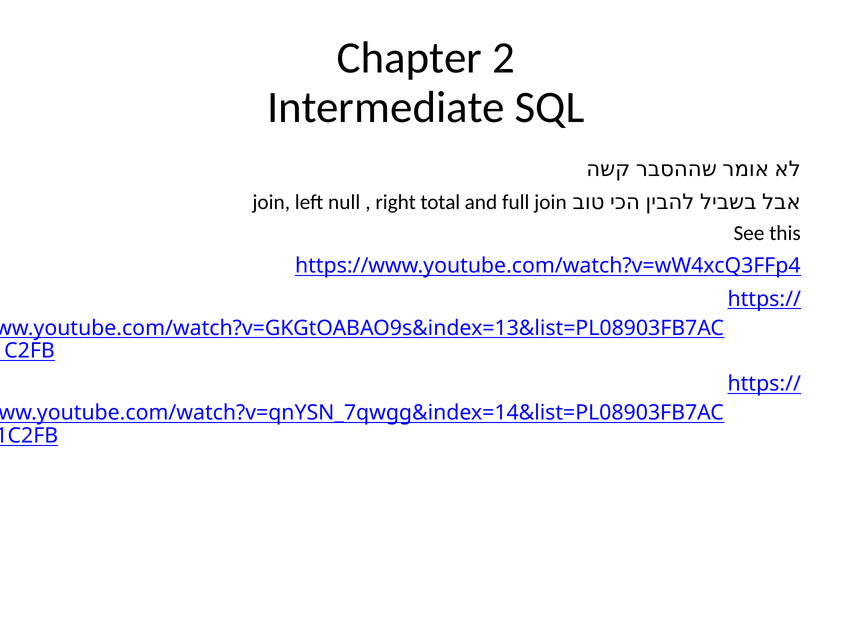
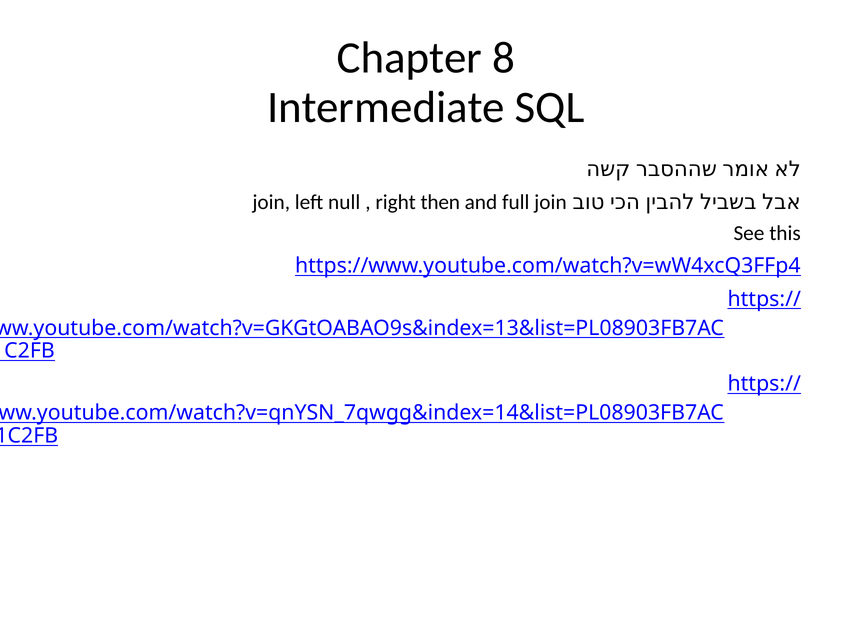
2: 2 -> 8 (504, 58)
total: total -> then (440, 202)
